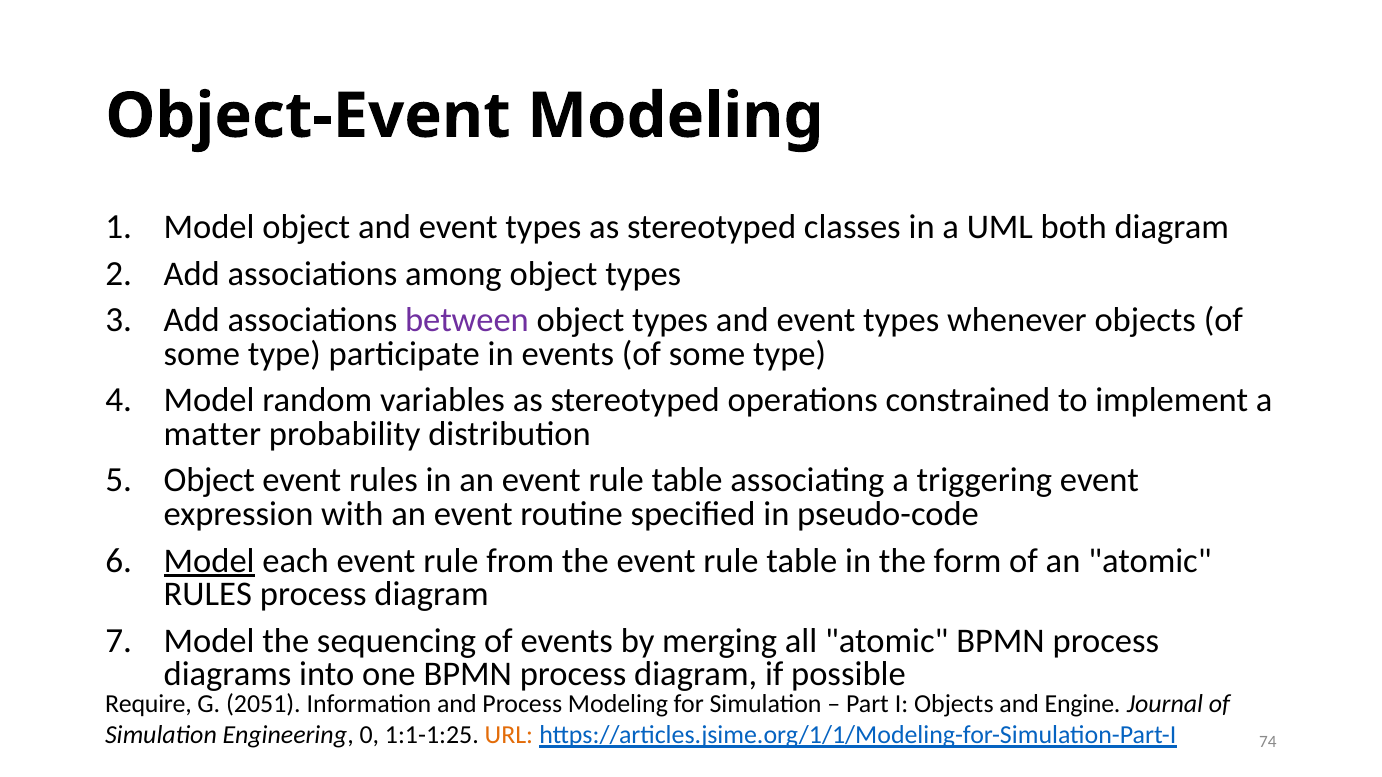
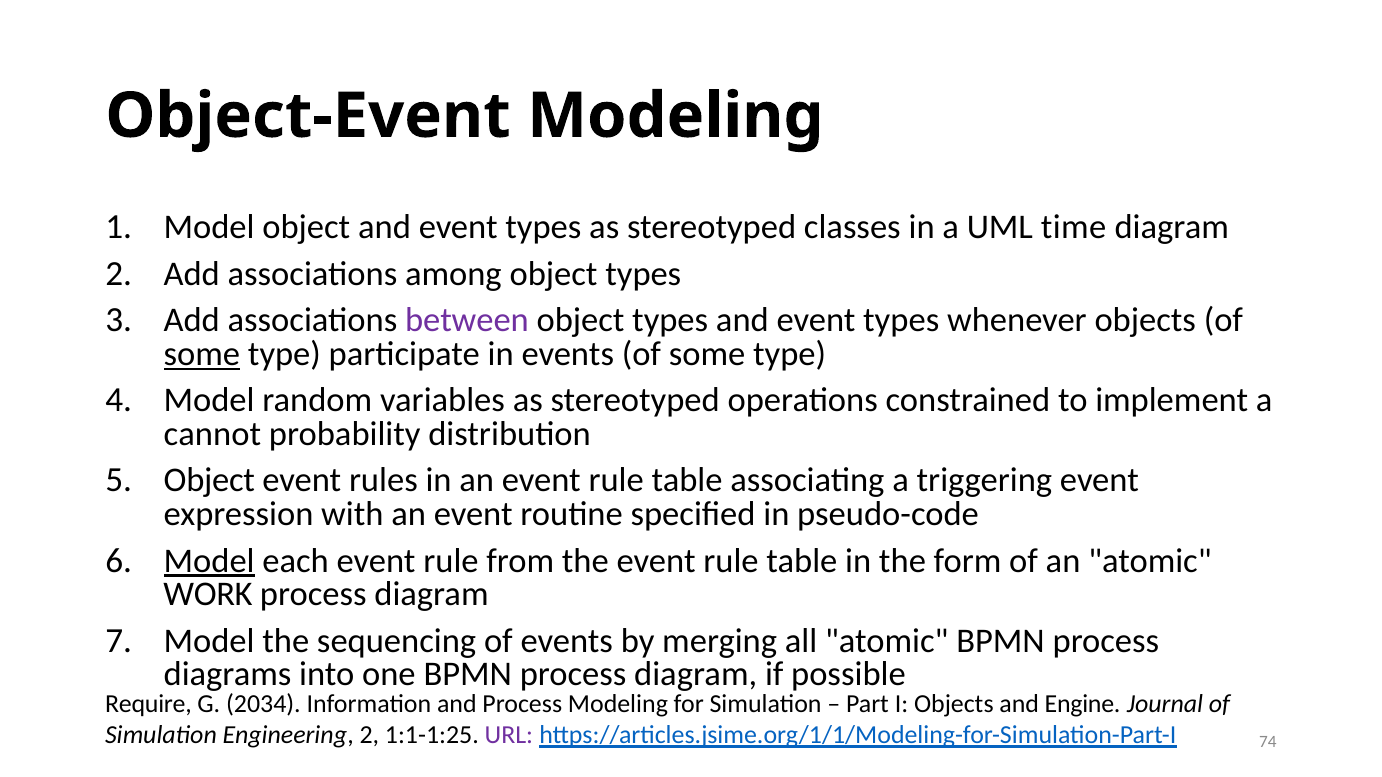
both: both -> time (1074, 228)
some underline: none -> present (202, 354)
matter: matter -> cannot (212, 434)
RULES: RULES -> WORK (208, 594)
2051: 2051 -> 2034 (263, 704)
Engineering 0: 0 -> 2 (369, 736)
URL colour: orange -> purple (509, 736)
